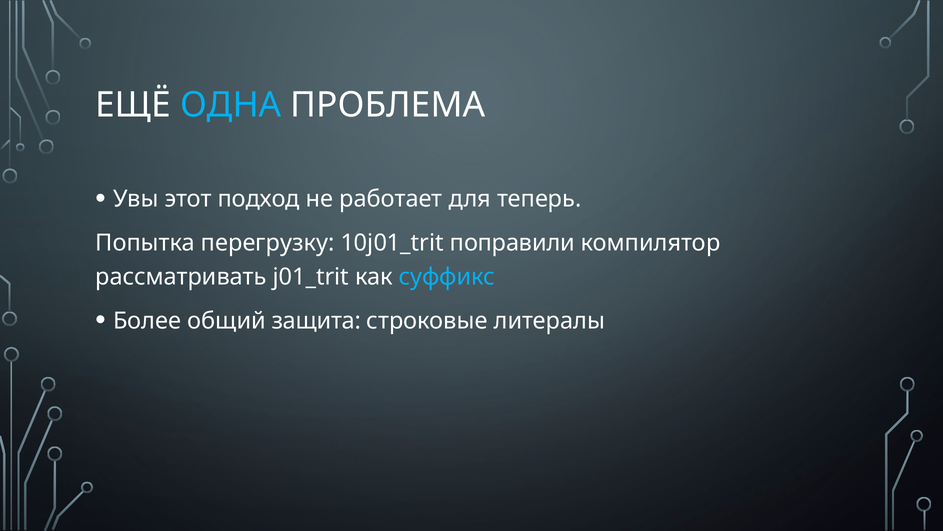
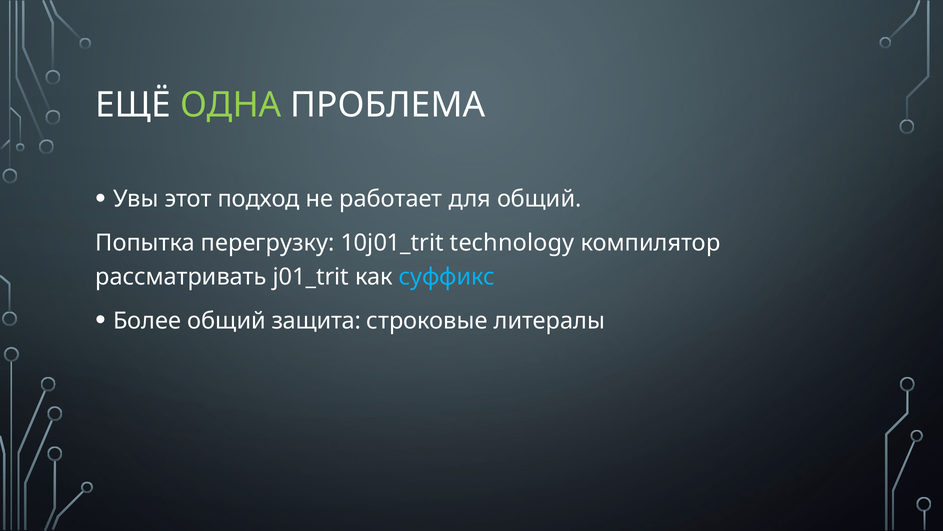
ОДНА colour: light blue -> light green (231, 105)
для теперь: теперь -> общий (539, 199)
поправили: поправили -> technology (512, 243)
